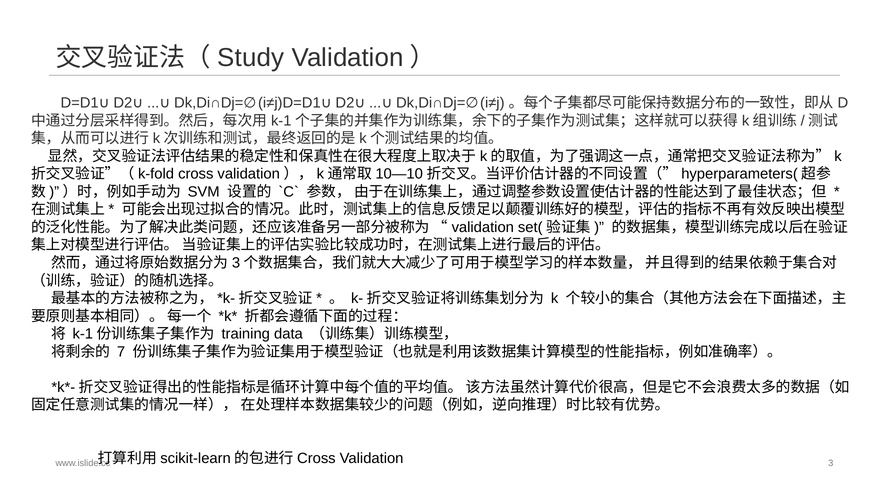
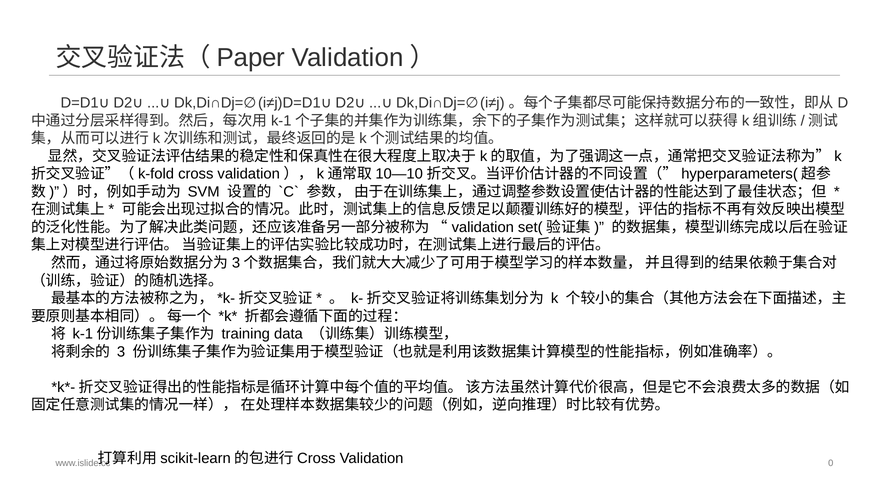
Study: Study -> Paper (251, 58)
7: 7 -> 3 (121, 352)
3: 3 -> 0 (831, 463)
